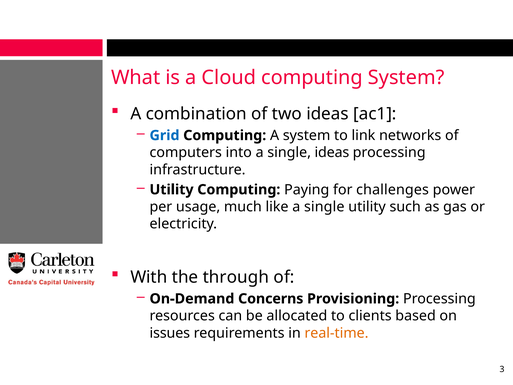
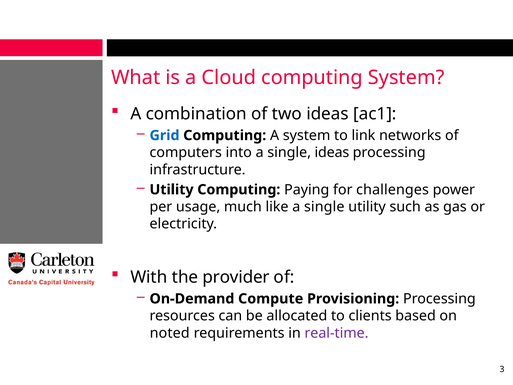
through: through -> provider (236, 277)
Concerns: Concerns -> Compute (271, 299)
issues: issues -> noted (170, 333)
real-time colour: orange -> purple (336, 333)
